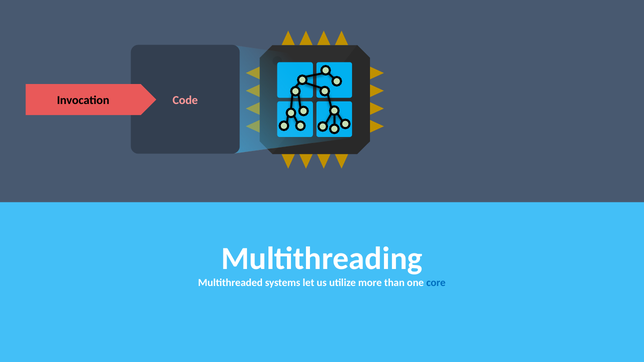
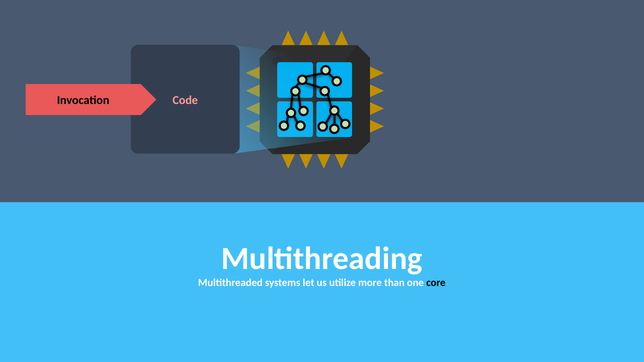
core colour: blue -> black (436, 283)
